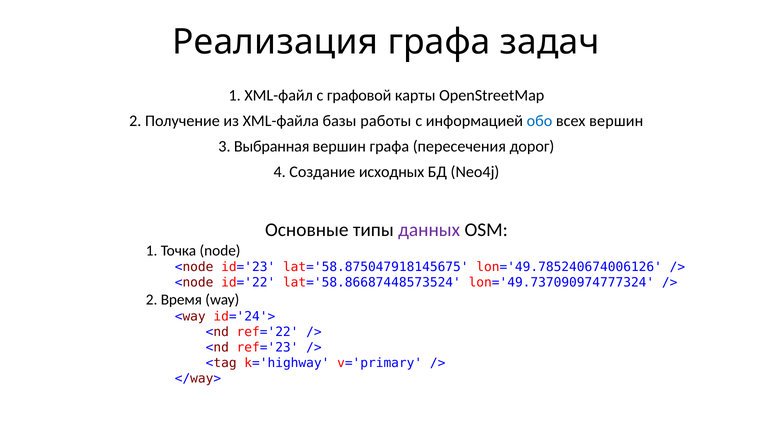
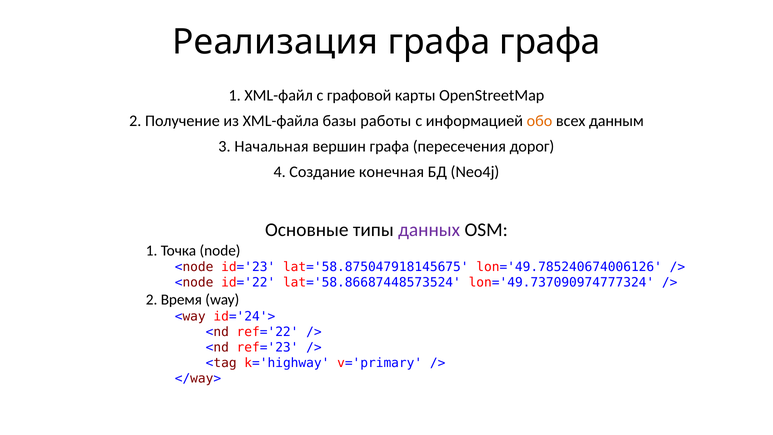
графа задач: задач -> графа (550, 42)
обо colour: blue -> orange (540, 121)
всех вершин: вершин -> данным (616, 121)
Выбранная: Выбранная -> Начальная (272, 147)
исходных: исходных -> конечная (391, 172)
